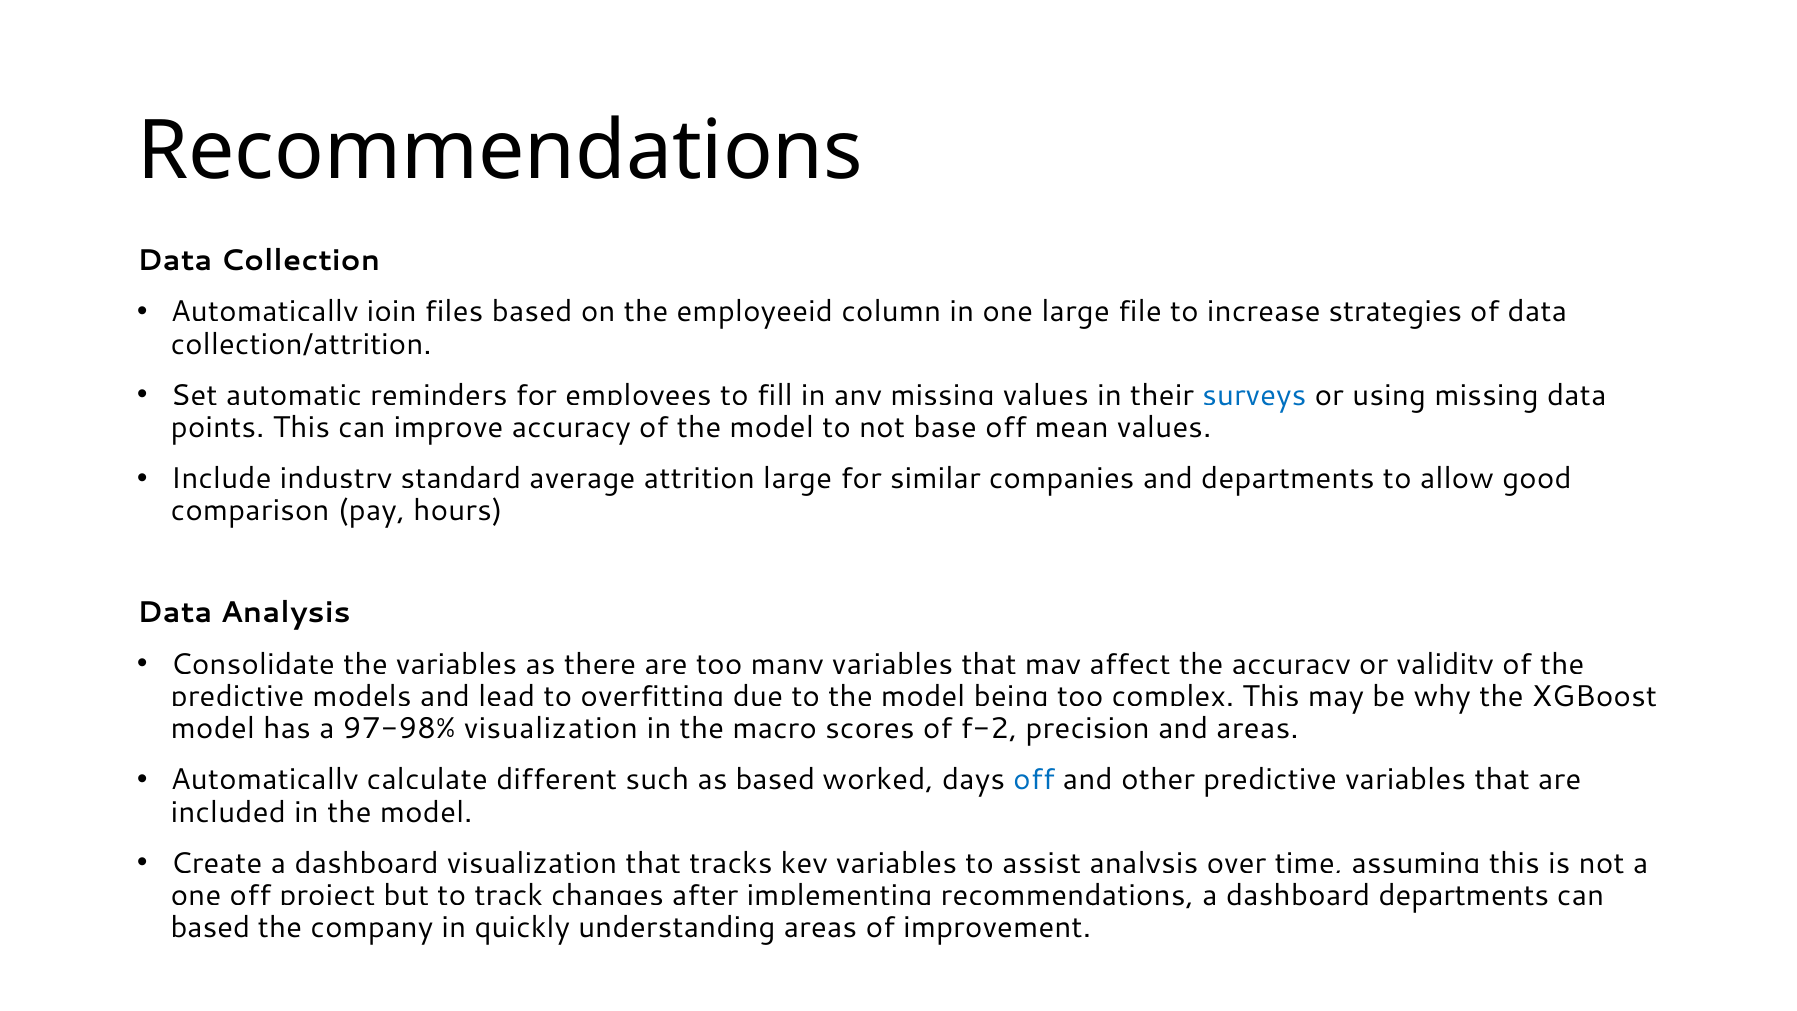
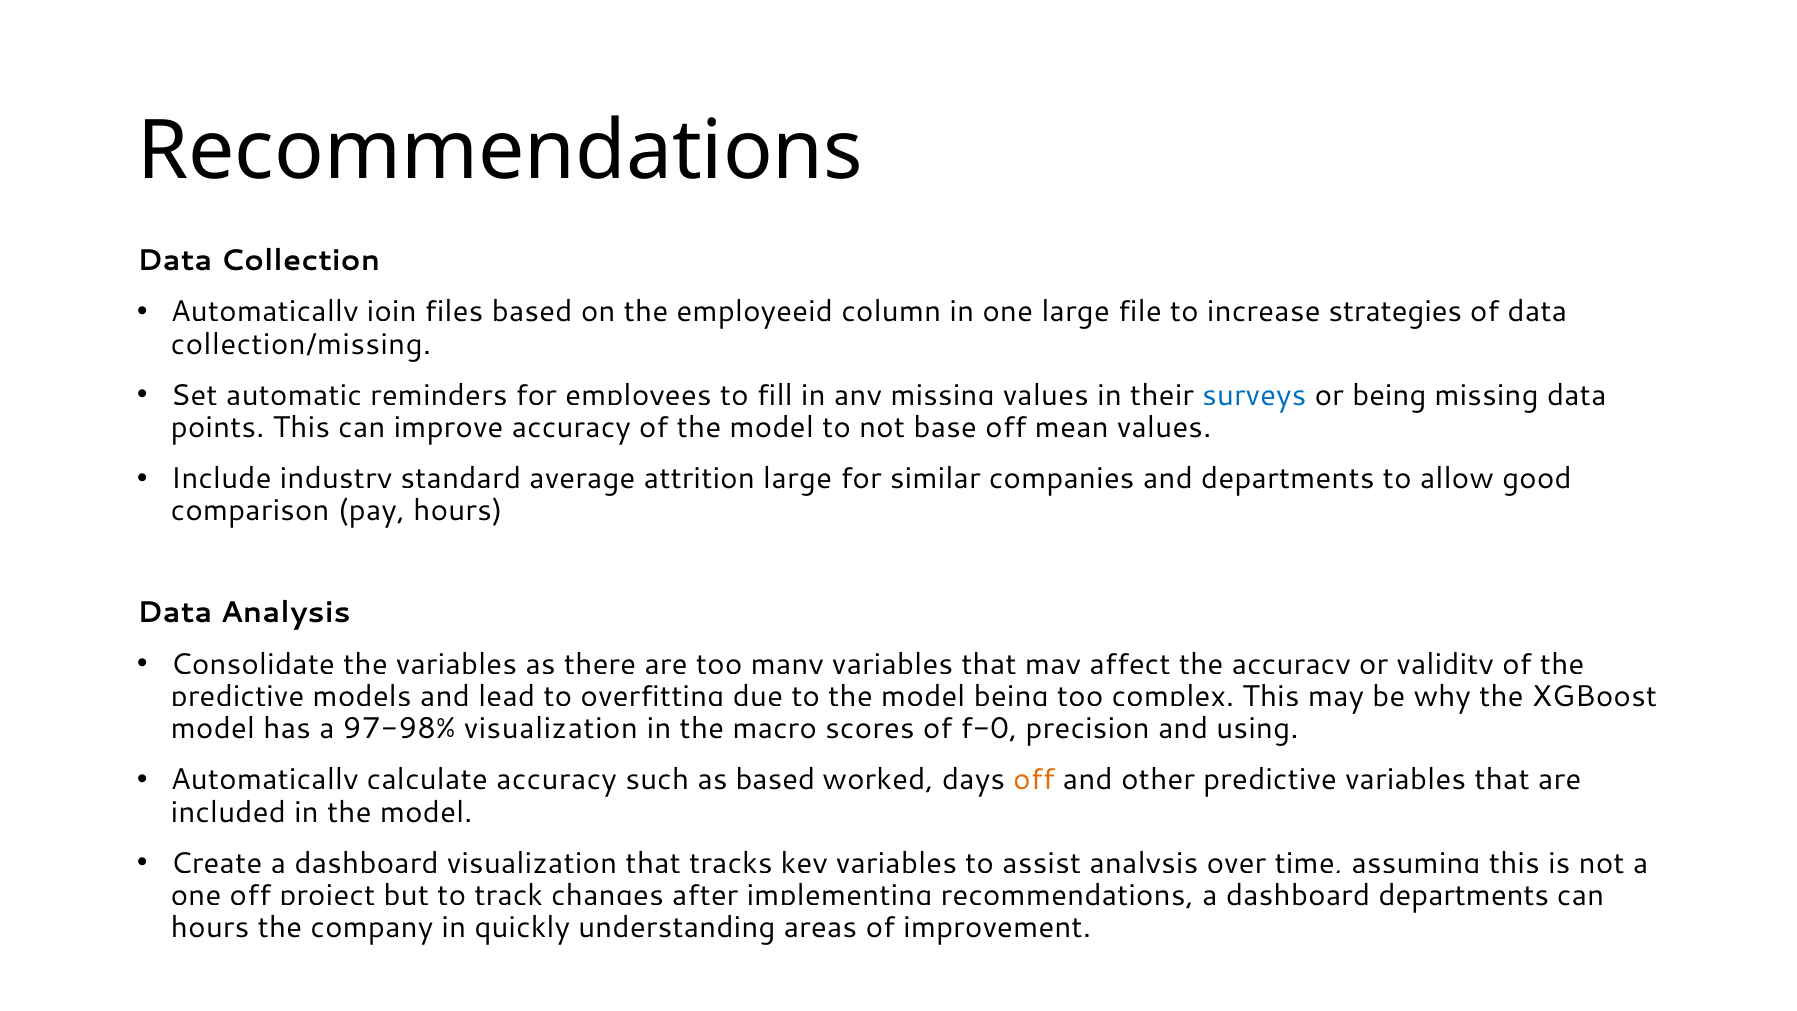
collection/attrition: collection/attrition -> collection/missing (301, 344)
or using: using -> being (1389, 395)
f-2: f-2 -> f-0 (989, 729)
and areas: areas -> using (1257, 729)
different: different -> accuracy (556, 780)
off colour: blue -> orange (1034, 780)
based: based -> hours (210, 928)
